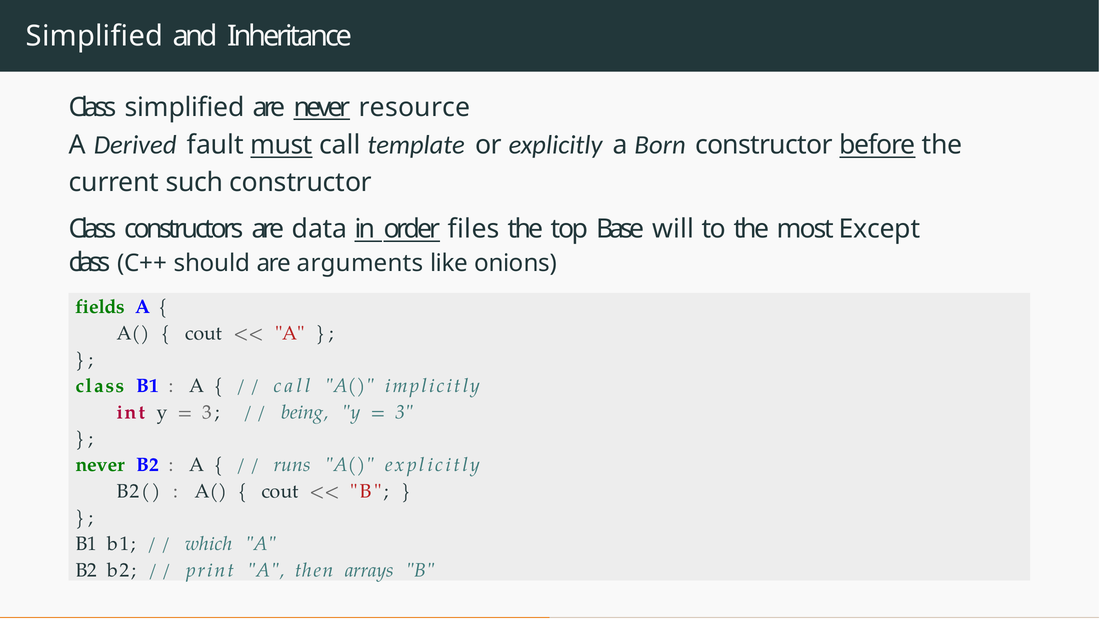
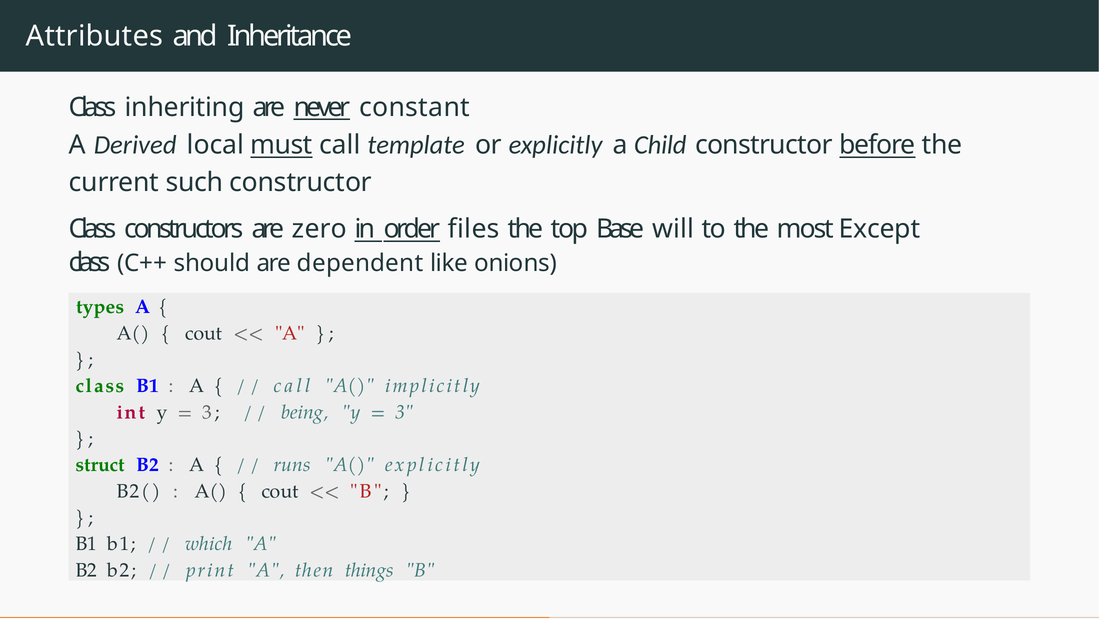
Simplified: Simplified -> Attributes (94, 36)
Class simplified: simplified -> inheriting (185, 107)
resource: resource -> constant (415, 107)
fault: fault -> local (215, 145)
Born: Born -> Child (660, 145)
data: data -> zero (319, 229)
arguments: arguments -> dependent (360, 263)
fields: fields -> types (100, 307)
never: never -> struct (100, 465)
arrays: arrays -> things (369, 570)
